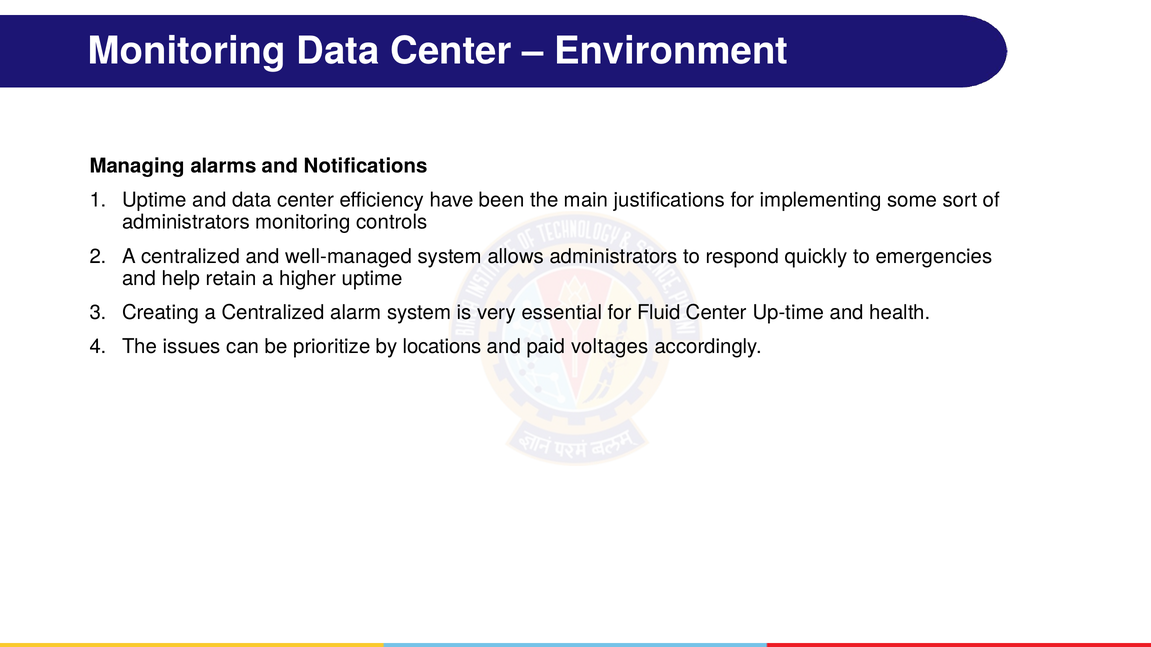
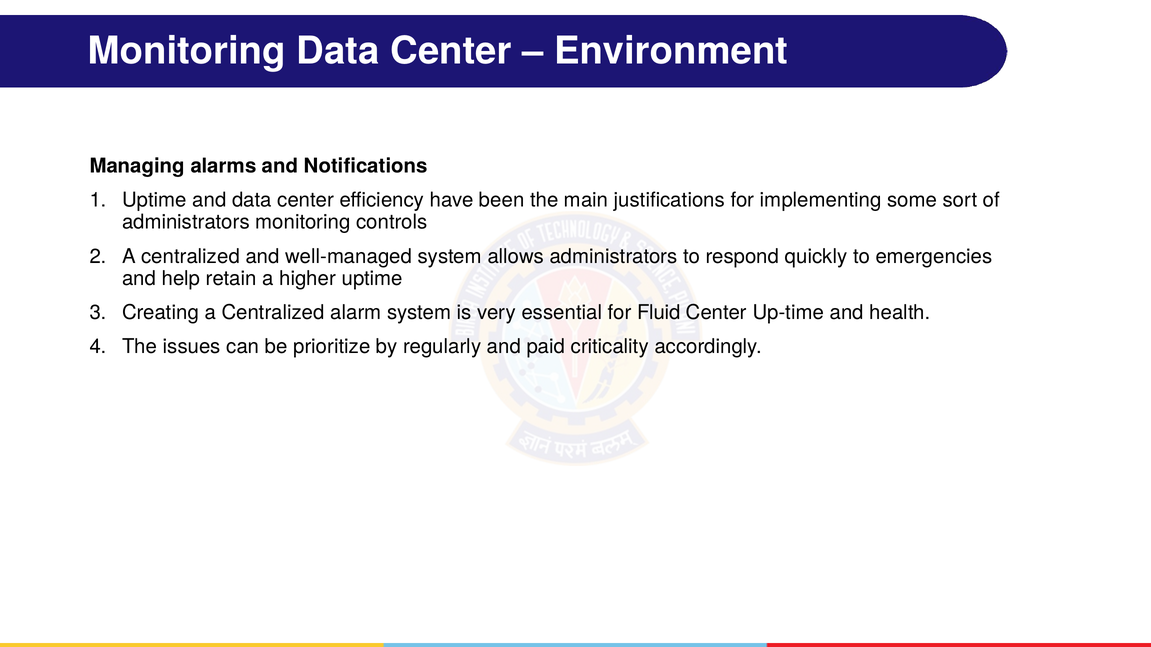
locations: locations -> regularly (442, 347)
voltages: voltages -> criticality (610, 347)
